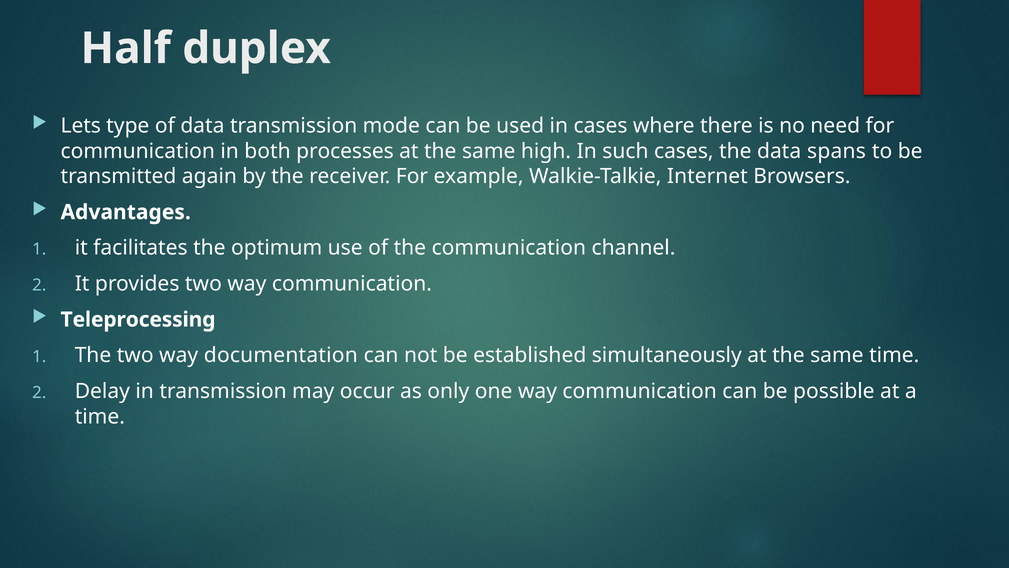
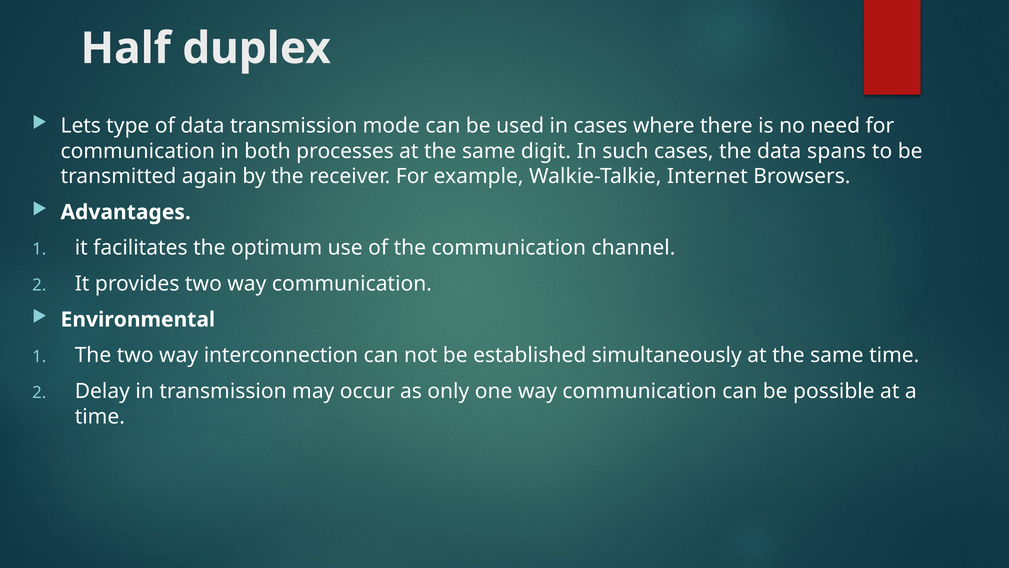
high: high -> digit (546, 151)
Teleprocessing: Teleprocessing -> Environmental (138, 319)
documentation: documentation -> interconnection (281, 355)
